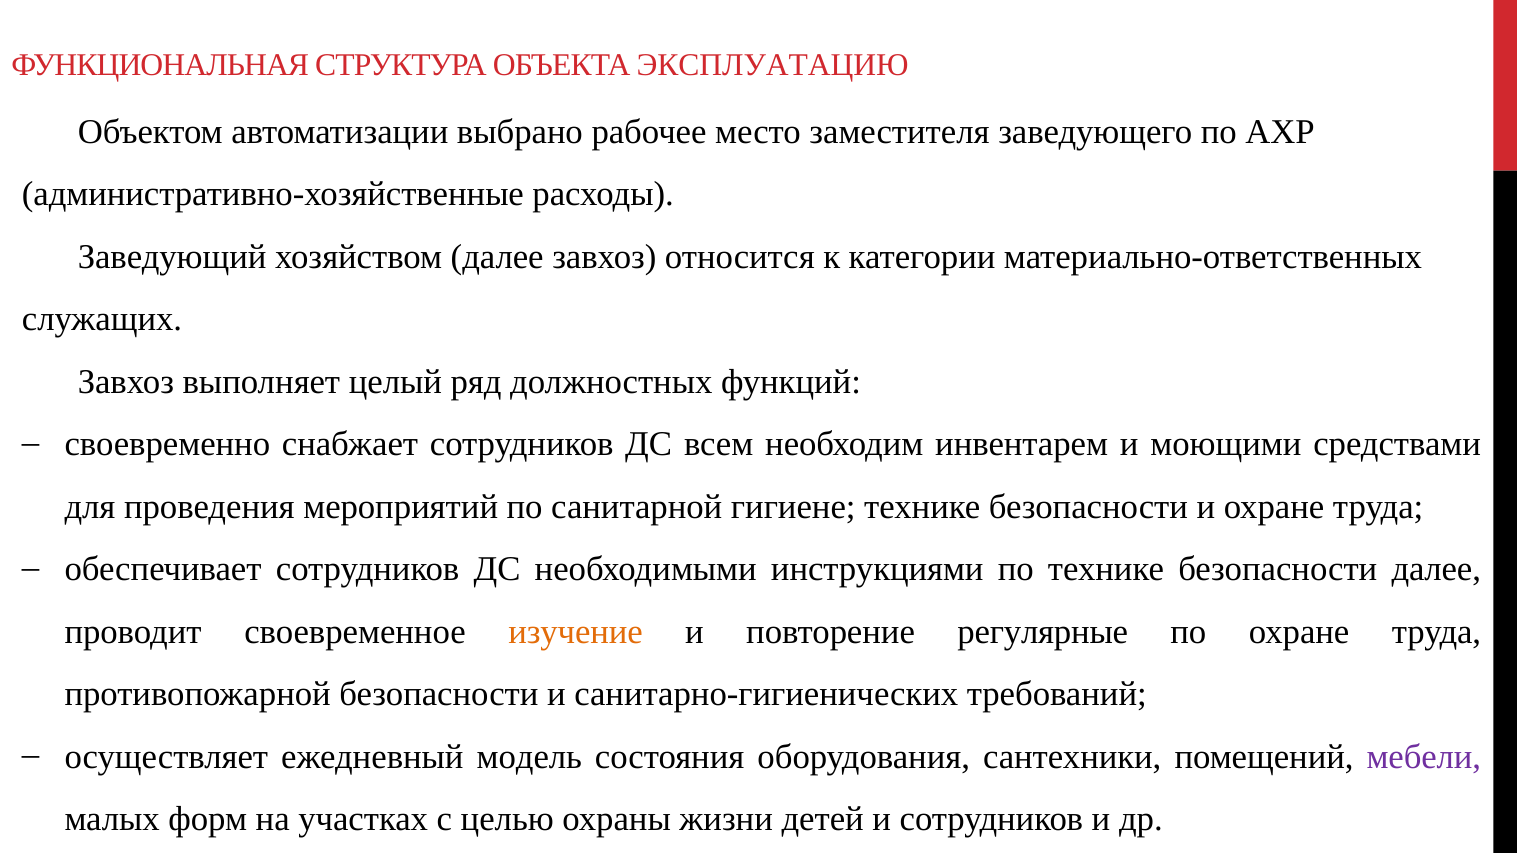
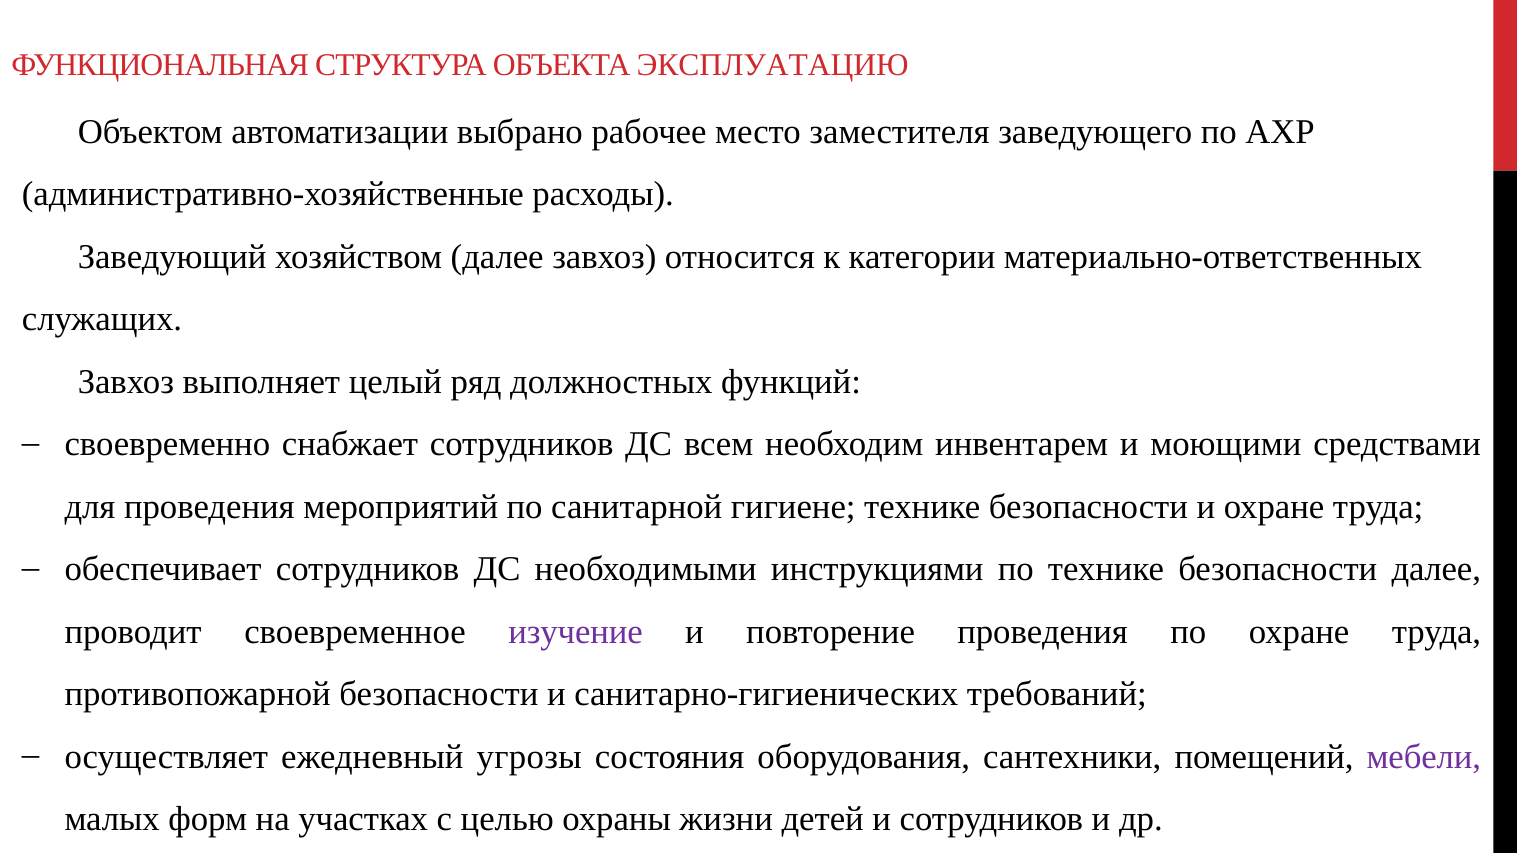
изучение colour: orange -> purple (576, 632)
повторение регулярные: регулярные -> проведения (1043, 632)
модель: модель -> угрозы (529, 757)
